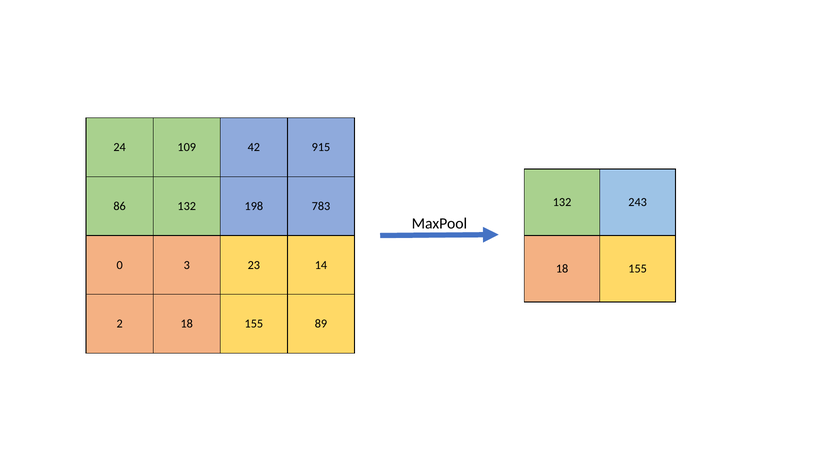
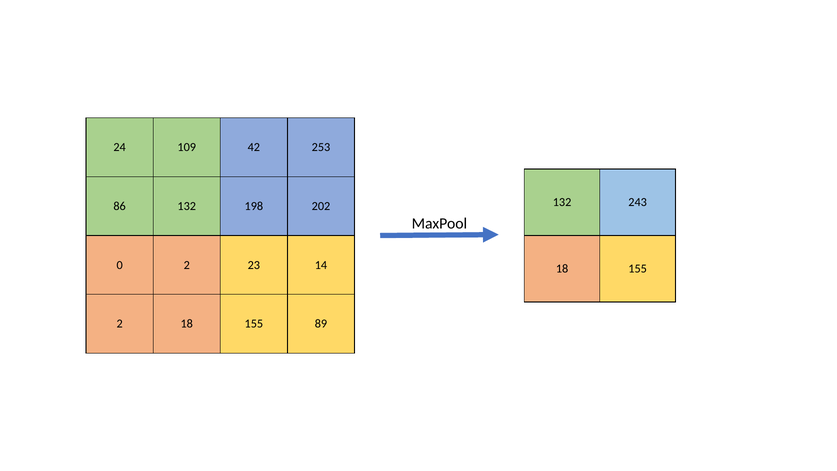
915: 915 -> 253 (321, 147)
783: 783 -> 202 (321, 206)
0 3: 3 -> 2 (187, 265)
